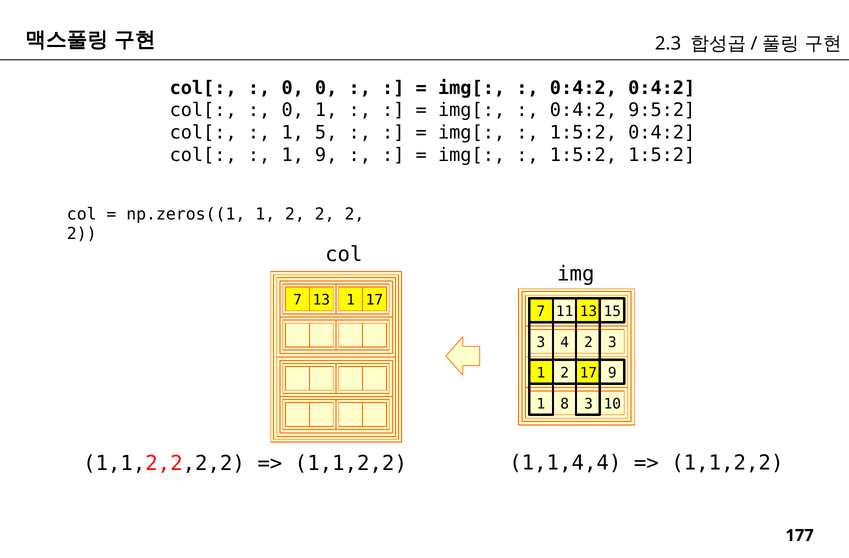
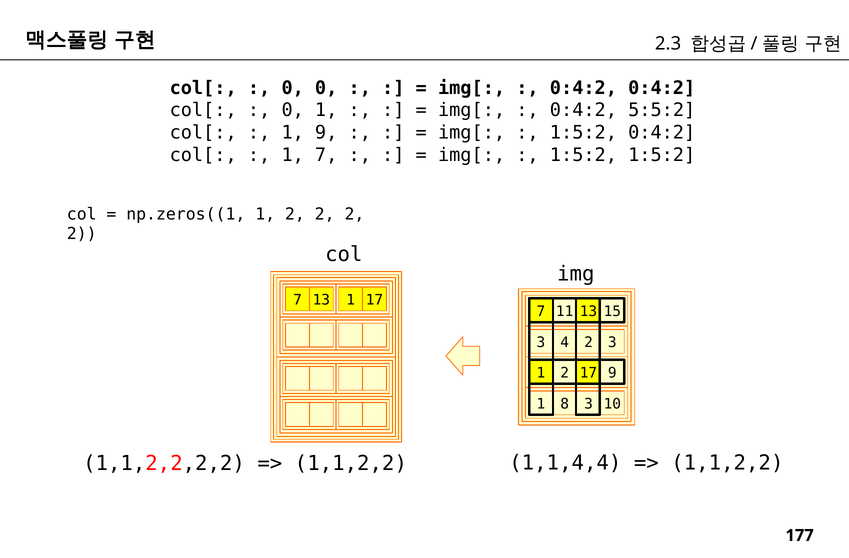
9:5:2: 9:5:2 -> 5:5:2 (662, 110)
1 5: 5 -> 9 (326, 133)
1 9: 9 -> 7 (326, 155)
